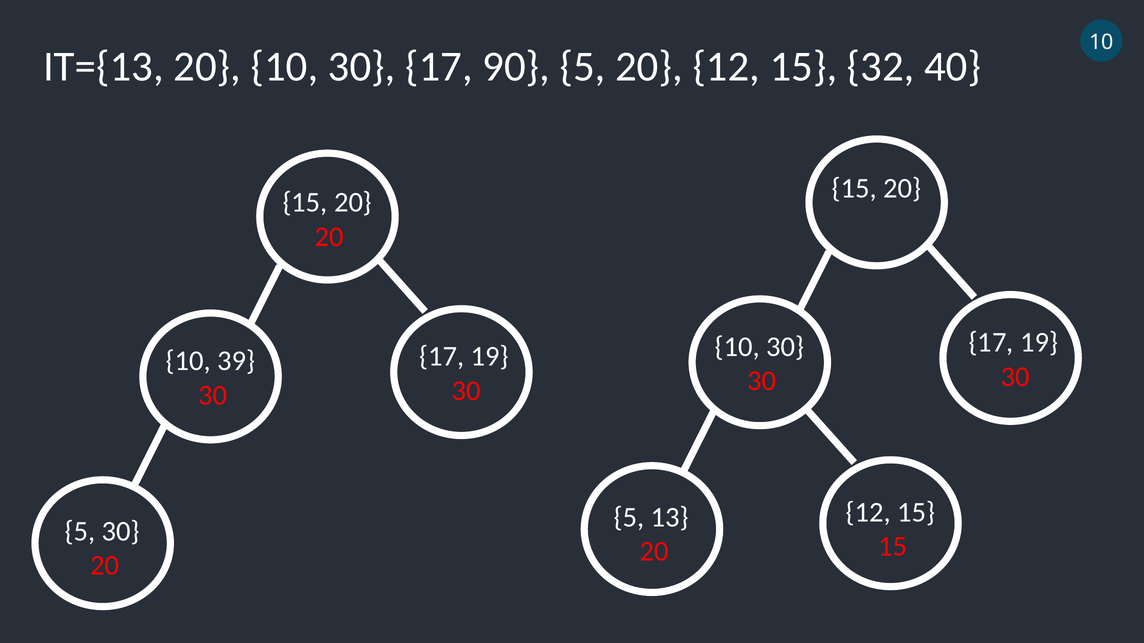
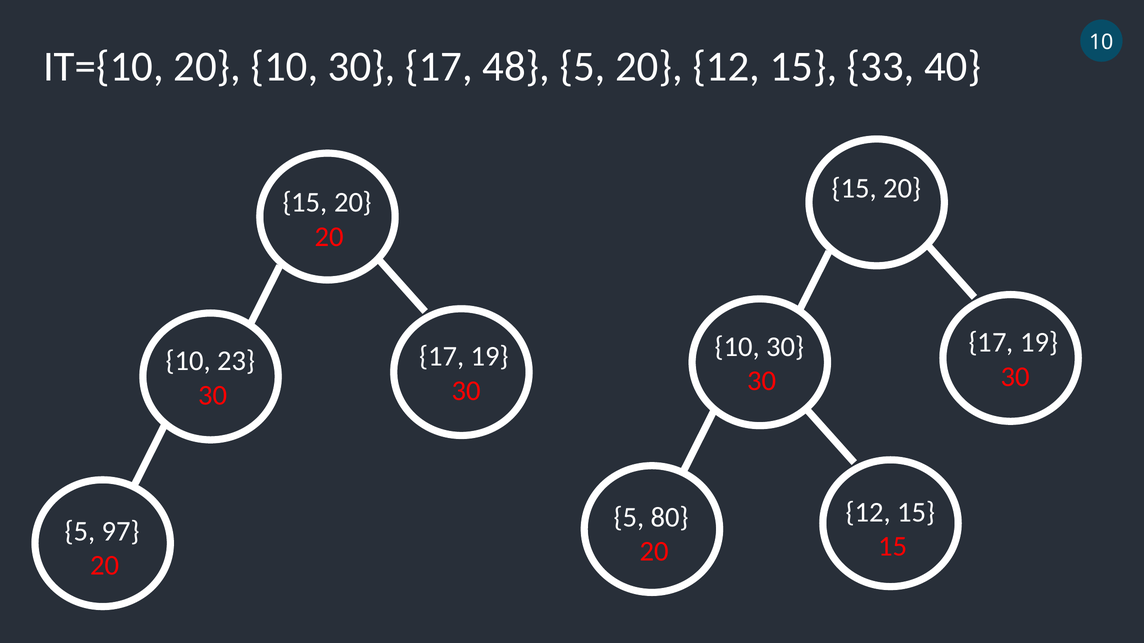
IT={13: IT={13 -> IT={10 (104, 67)
90: 90 -> 48 (516, 67)
32: 32 -> 33 (881, 67)
39: 39 -> 23 (236, 361)
13: 13 -> 80 (670, 518)
5 30: 30 -> 97 (121, 532)
